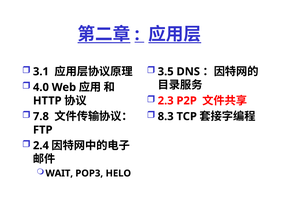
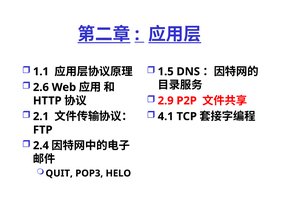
3.1: 3.1 -> 1.1 (41, 72)
3.5: 3.5 -> 1.5 (166, 72)
4.0: 4.0 -> 2.6 (41, 87)
2.3: 2.3 -> 2.9 (166, 101)
7.8: 7.8 -> 2.1 (41, 116)
8.3: 8.3 -> 4.1 (166, 116)
WAIT: WAIT -> QUIT (59, 173)
